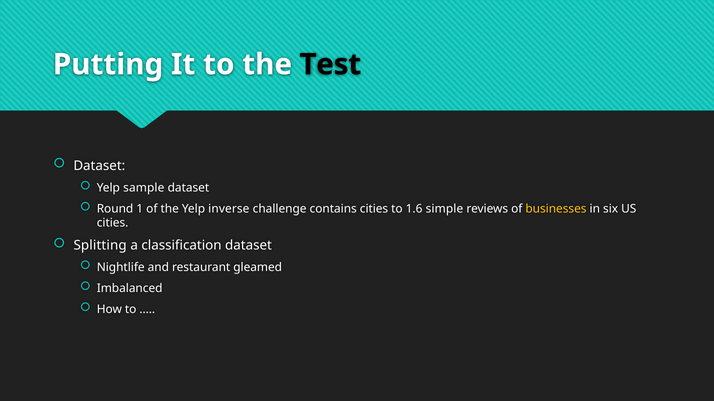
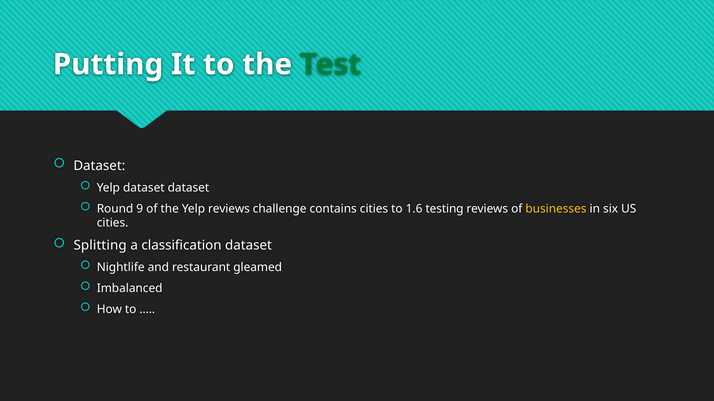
Test colour: black -> green (330, 65)
Yelp sample: sample -> dataset (144, 188)
1: 1 -> 9 (140, 209)
Yelp inverse: inverse -> reviews (229, 209)
simple: simple -> testing (445, 209)
